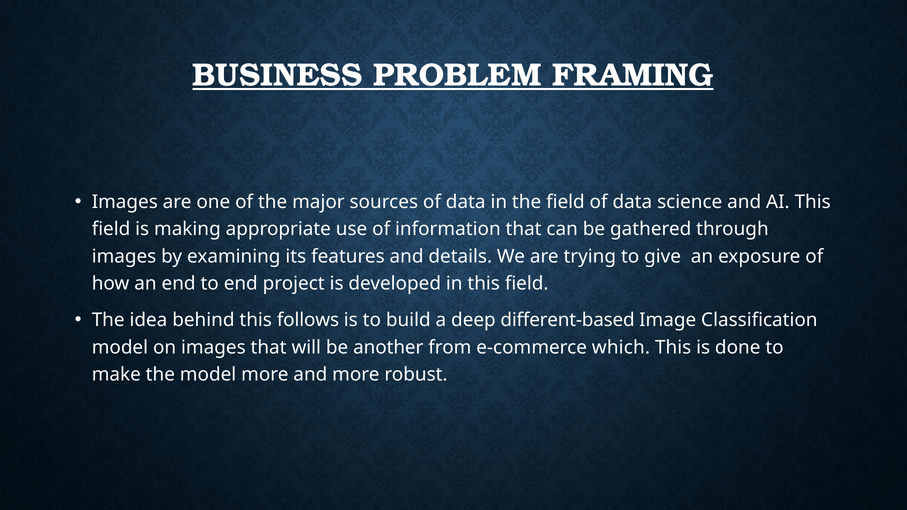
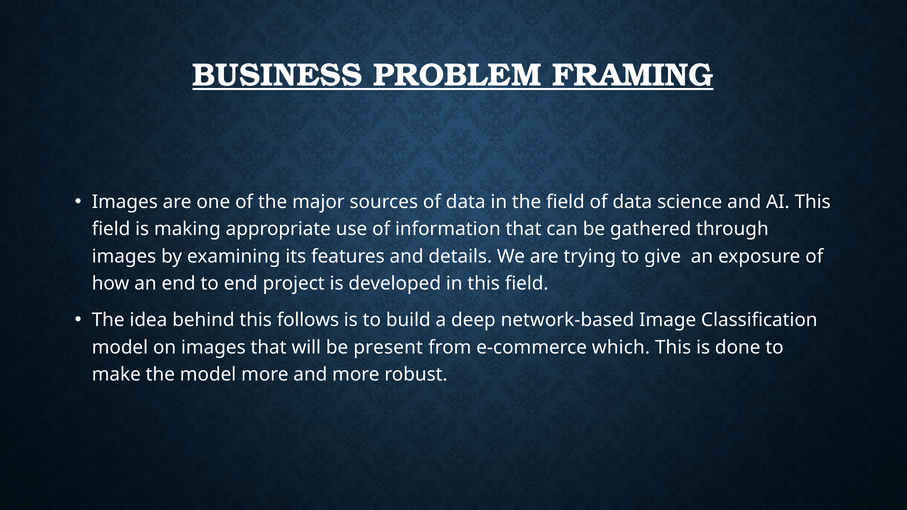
different-based: different-based -> network-based (567, 320)
another: another -> present (388, 347)
